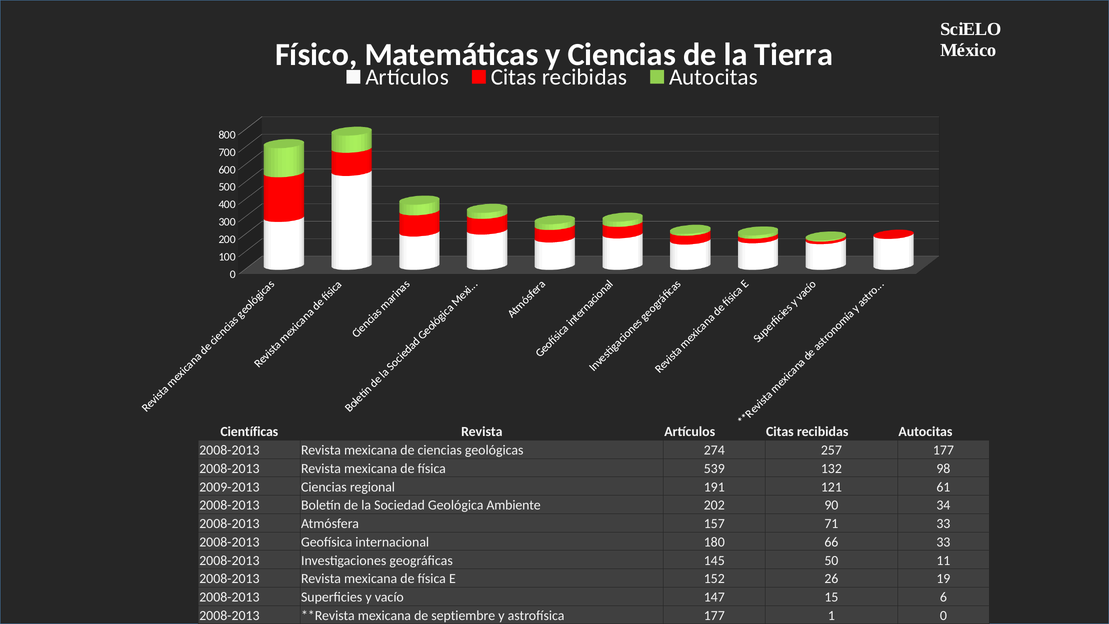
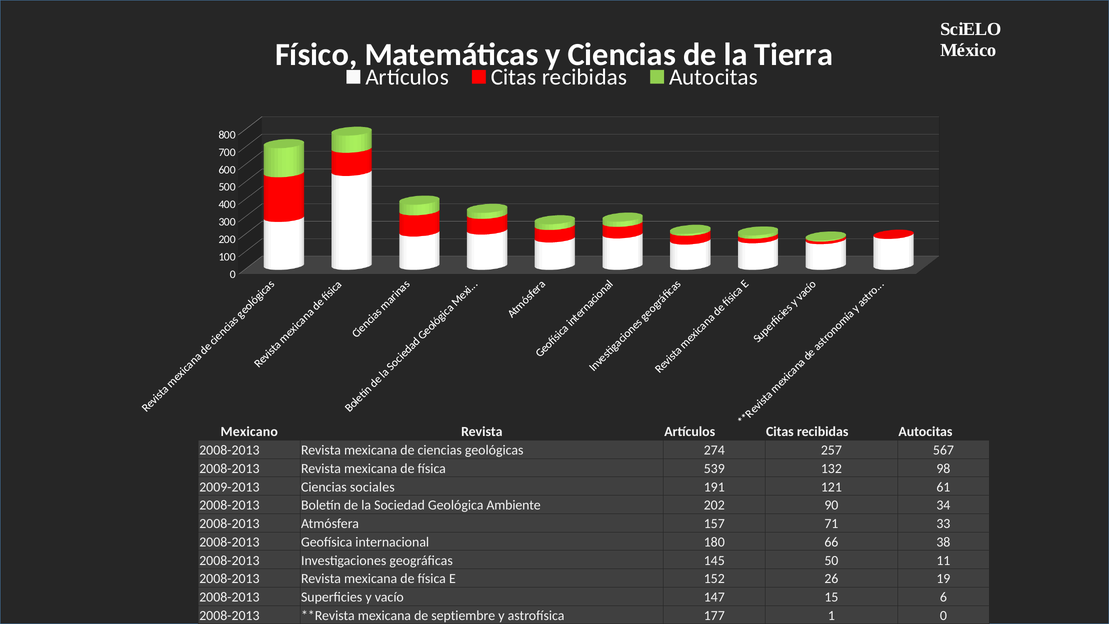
Científicas: Científicas -> Mexicano (249, 432)
257 177: 177 -> 567 (943, 450)
regional: regional -> sociales (372, 487)
66 33: 33 -> 38 (943, 542)
